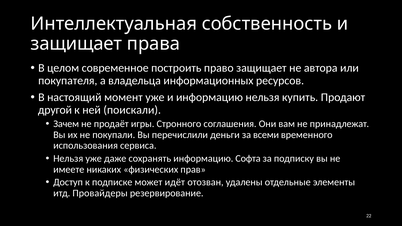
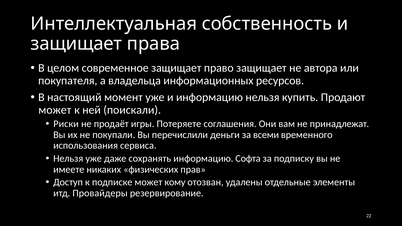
современное построить: построить -> защищает (176, 68)
другой: другой -> может (55, 110)
Зачем: Зачем -> Риски (66, 124)
Стронного: Стронного -> Потеряете (179, 124)
идёт: идёт -> кому (175, 182)
